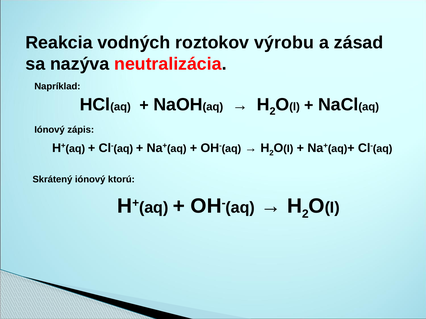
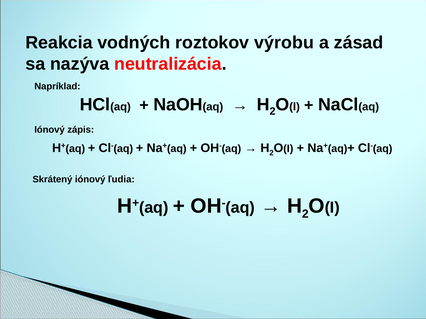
ktorú: ktorú -> ľudia (121, 180)
